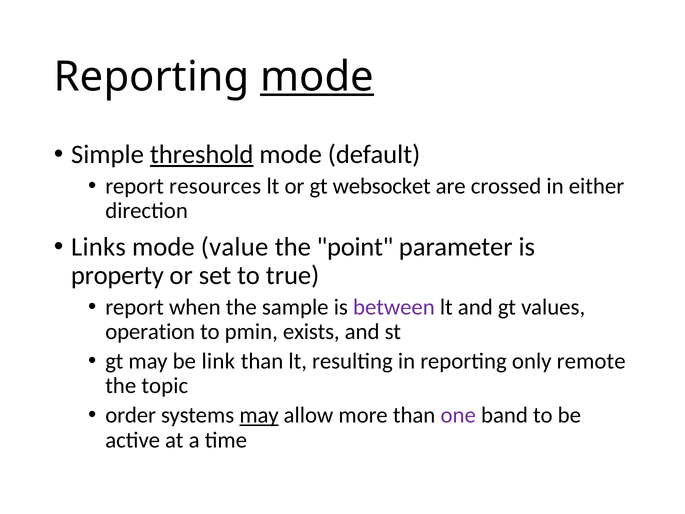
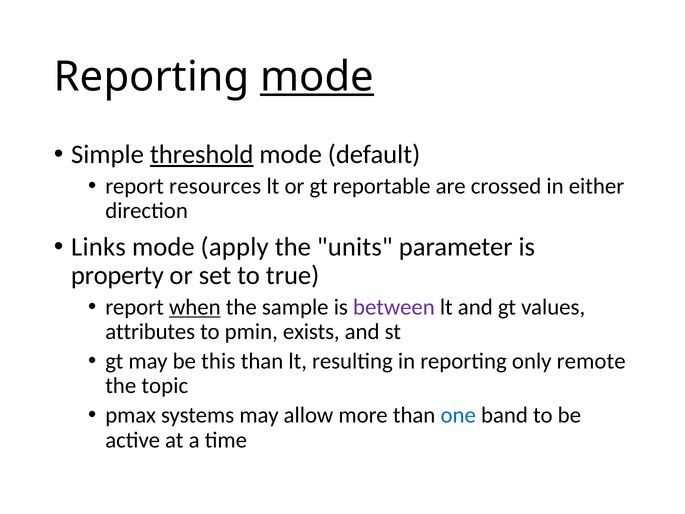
websocket: websocket -> reportable (382, 186)
value: value -> apply (235, 247)
point: point -> units (355, 247)
when underline: none -> present (195, 307)
operation: operation -> attributes (150, 332)
link: link -> this (218, 361)
order: order -> pmax (131, 415)
may underline: present -> none (259, 415)
one colour: purple -> blue (458, 415)
